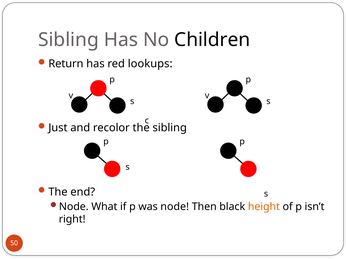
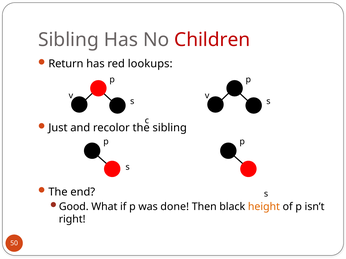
Children colour: black -> red (212, 40)
Node: Node -> Good (74, 207)
was node: node -> done (175, 207)
